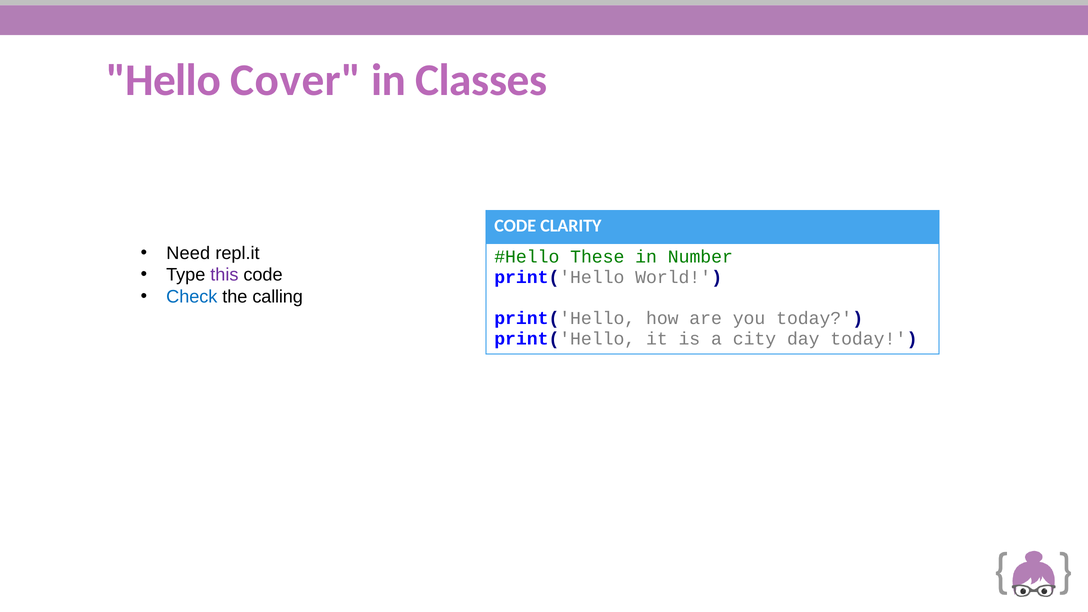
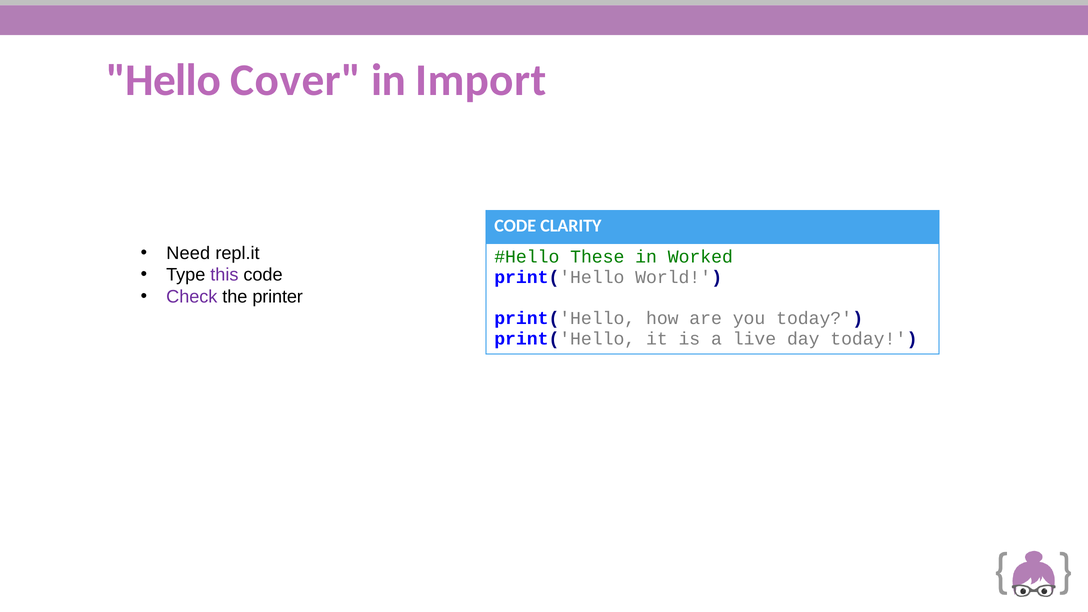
Classes: Classes -> Import (481, 80)
Number: Number -> Worked (700, 257)
Check colour: blue -> purple (192, 297)
calling: calling -> printer (278, 297)
city: city -> live (755, 339)
